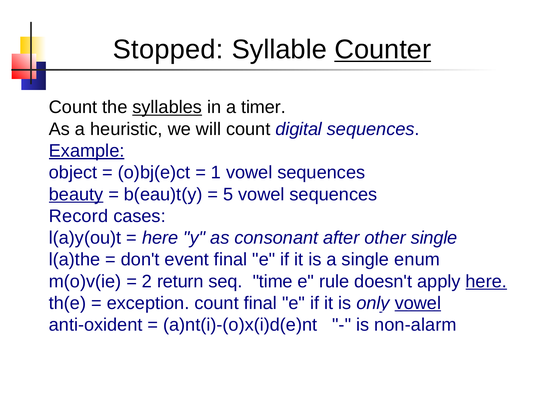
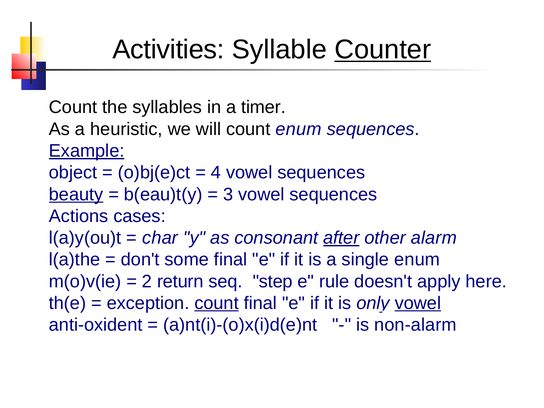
Stopped: Stopped -> Activities (168, 50)
syllables underline: present -> none (167, 107)
count digital: digital -> enum (299, 129)
1: 1 -> 4 (216, 173)
5: 5 -> 3 (228, 194)
Record: Record -> Actions (79, 216)
here: here -> char (160, 238)
after underline: none -> present (341, 238)
other single: single -> alarm (434, 238)
event: event -> some (187, 260)
time: time -> step (273, 281)
here underline: present -> none (486, 281)
count underline: none -> present (217, 303)
